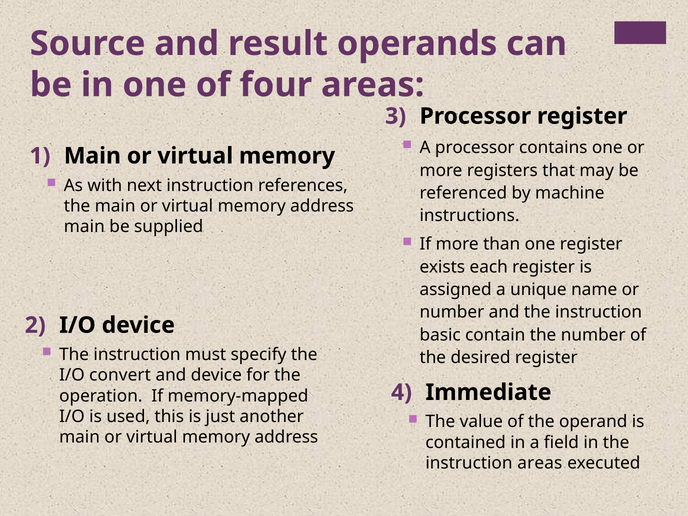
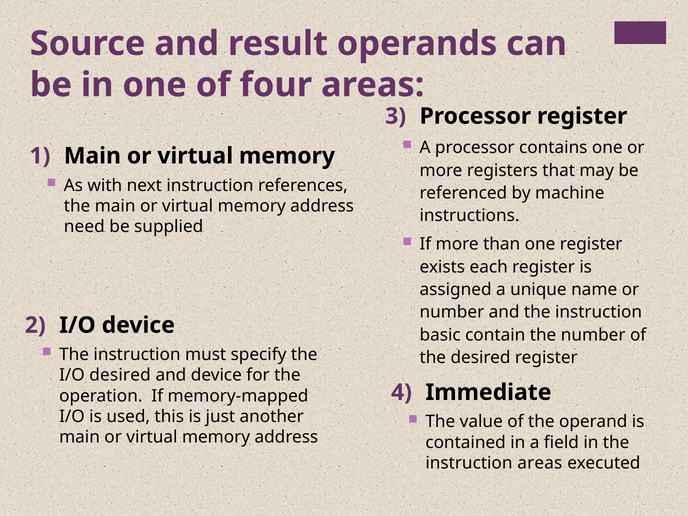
main: main -> need (84, 227)
I/O convert: convert -> desired (120, 375)
